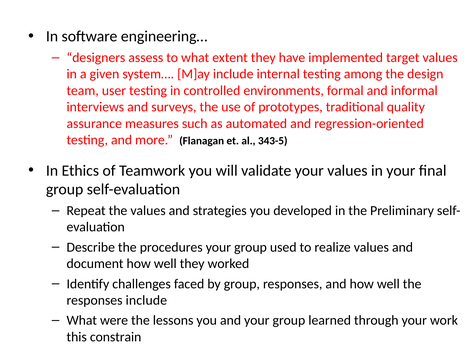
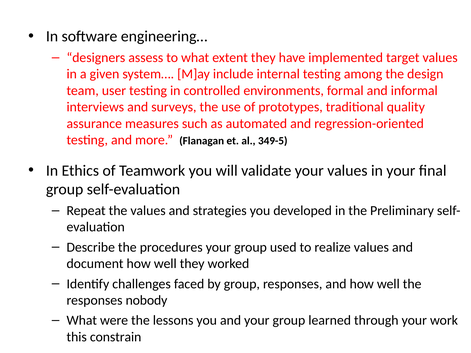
343-5: 343-5 -> 349-5 (273, 141)
responses include: include -> nobody (146, 301)
